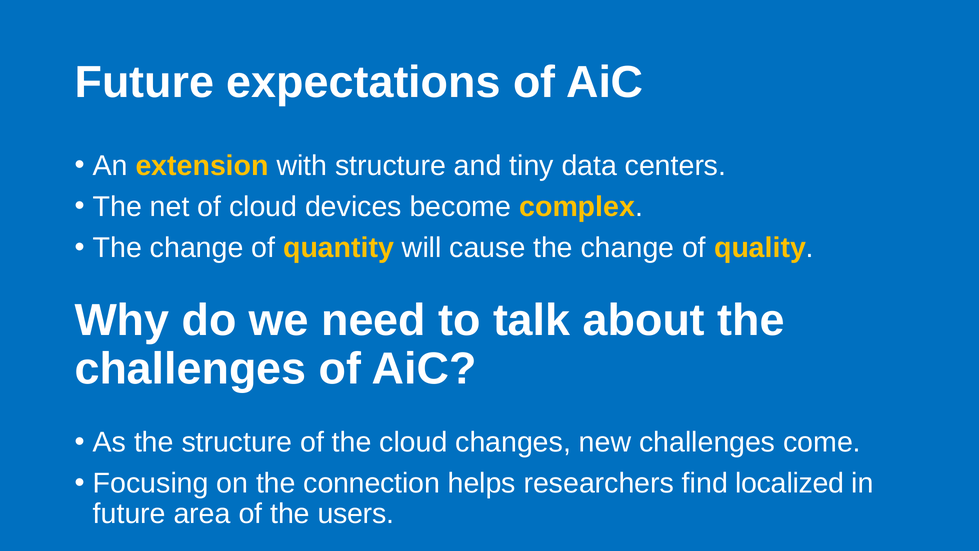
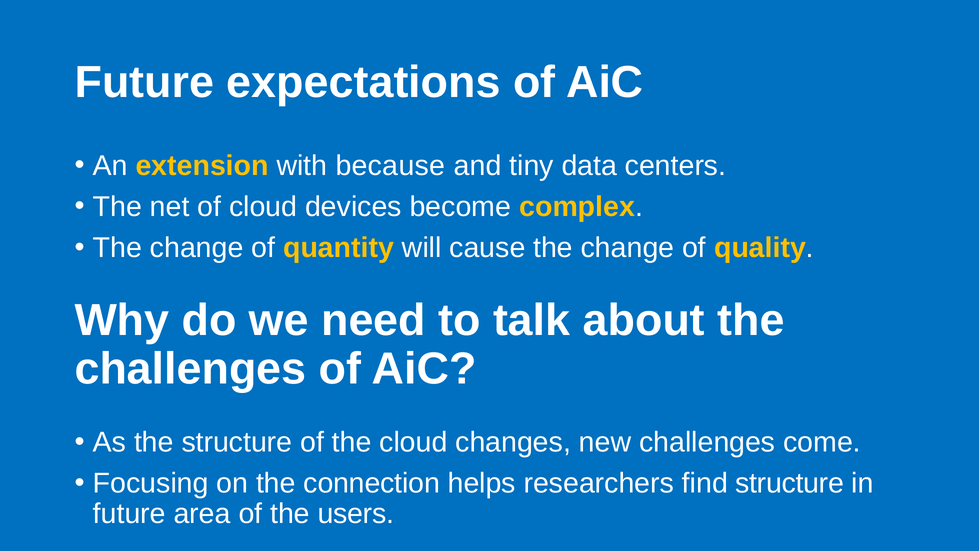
with structure: structure -> because (390, 166)
find localized: localized -> structure (790, 483)
